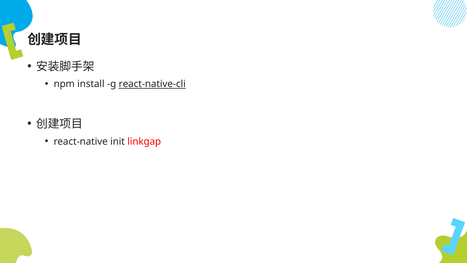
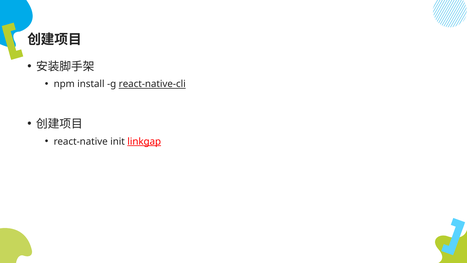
linkgap underline: none -> present (144, 141)
